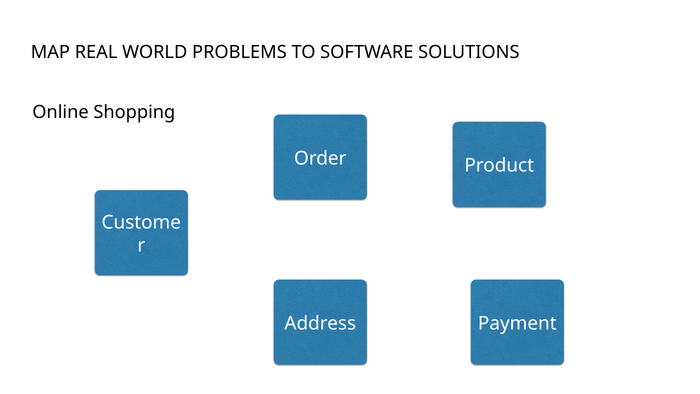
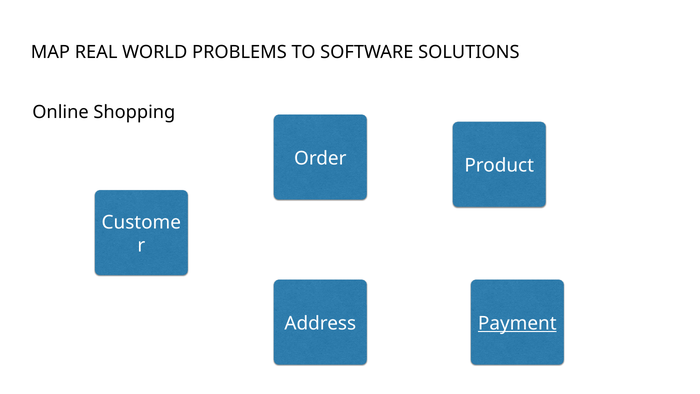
Payment underline: none -> present (517, 323)
